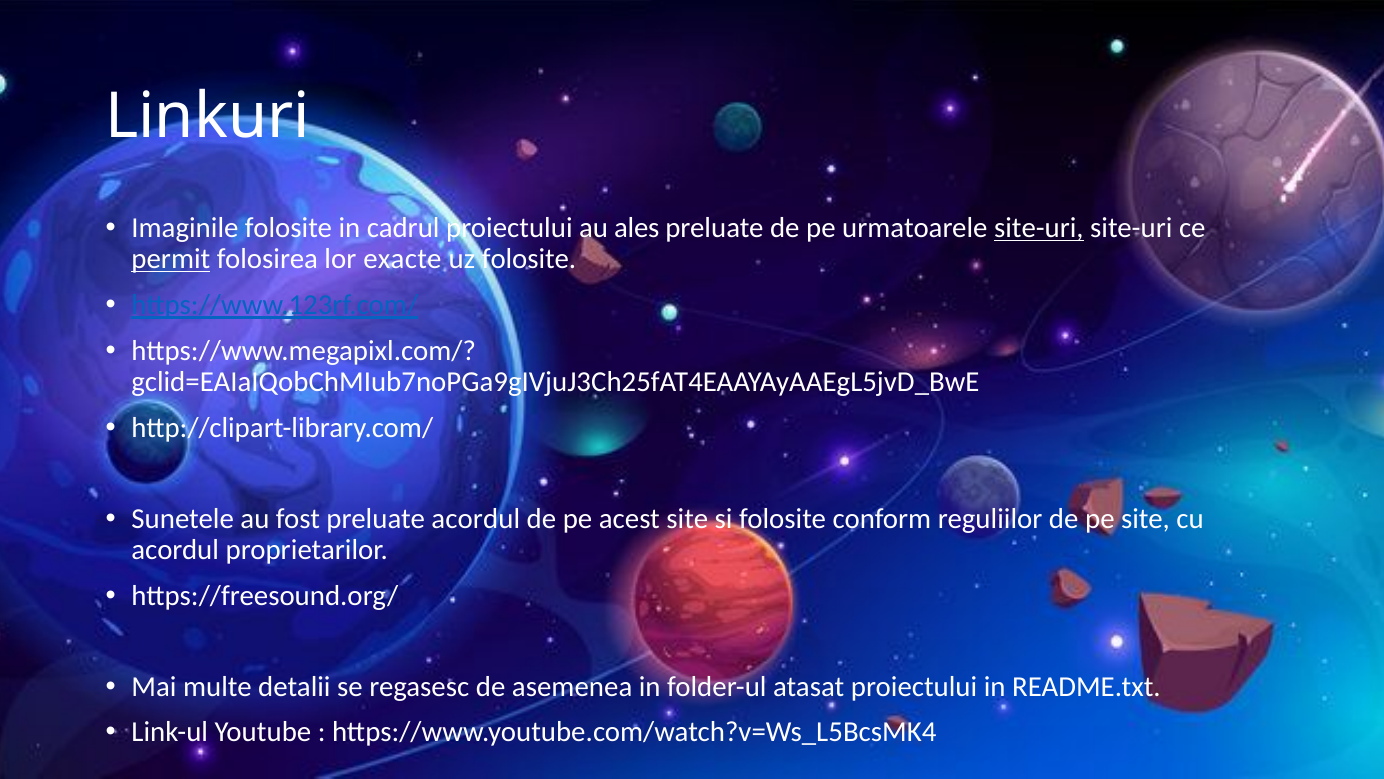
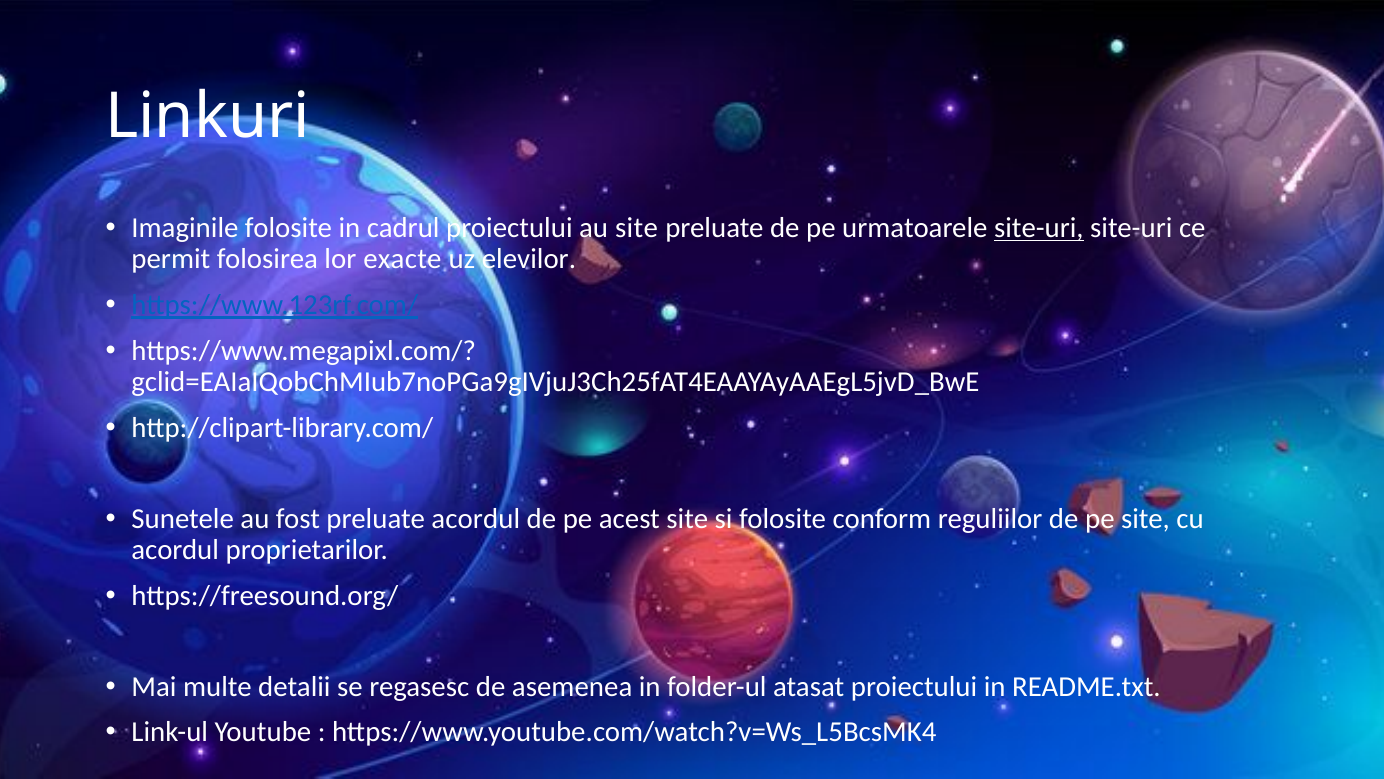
au ales: ales -> site (636, 228)
permit underline: present -> none (171, 259)
uz folosite: folosite -> elevilor (529, 259)
